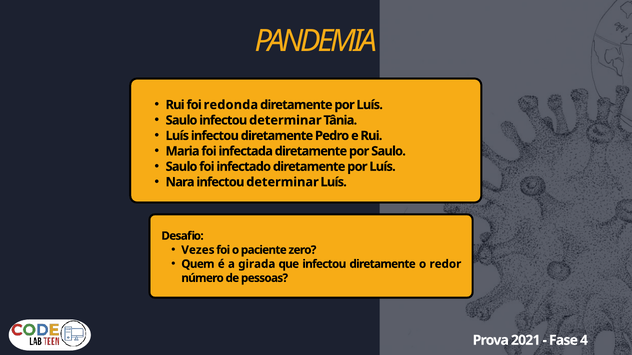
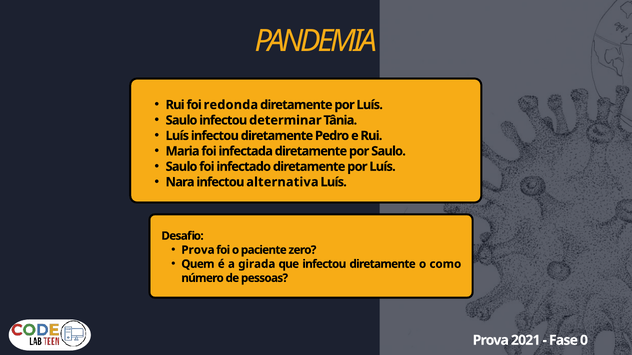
Nara infectou determinar: determinar -> alternativa (282, 182)
Vezes: Vezes -> Prova (198, 250)
redor: redor -> como (445, 264)
4: 4 -> 0 (584, 341)
